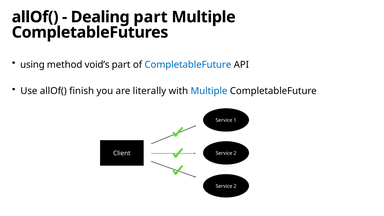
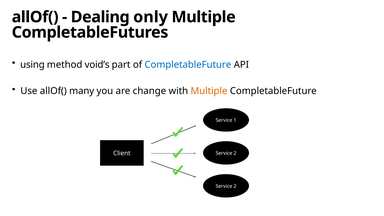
Dealing part: part -> only (151, 17)
finish: finish -> many (82, 91)
literally: literally -> change (149, 91)
Multiple colour: blue -> orange (209, 91)
